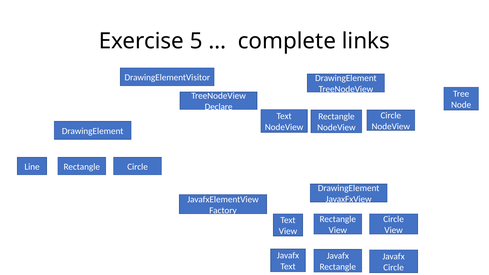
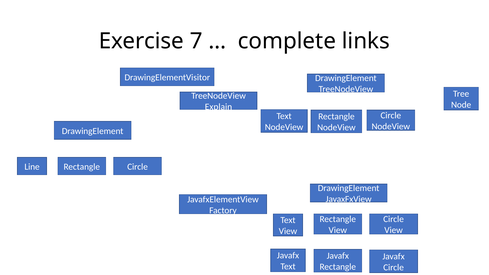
5: 5 -> 7 (196, 41)
Declare: Declare -> Explain (219, 107)
